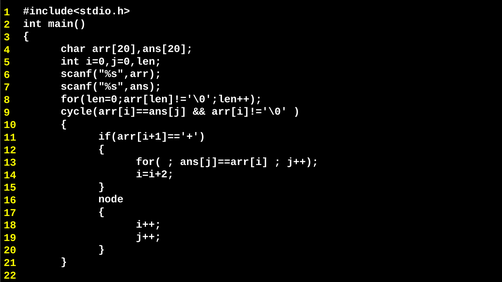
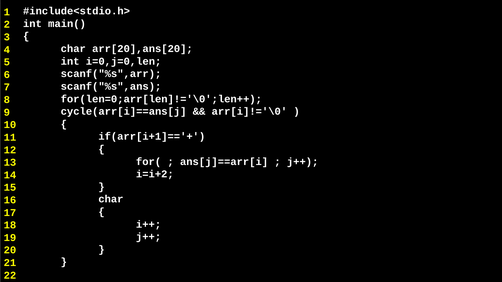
node: node -> char (111, 199)
